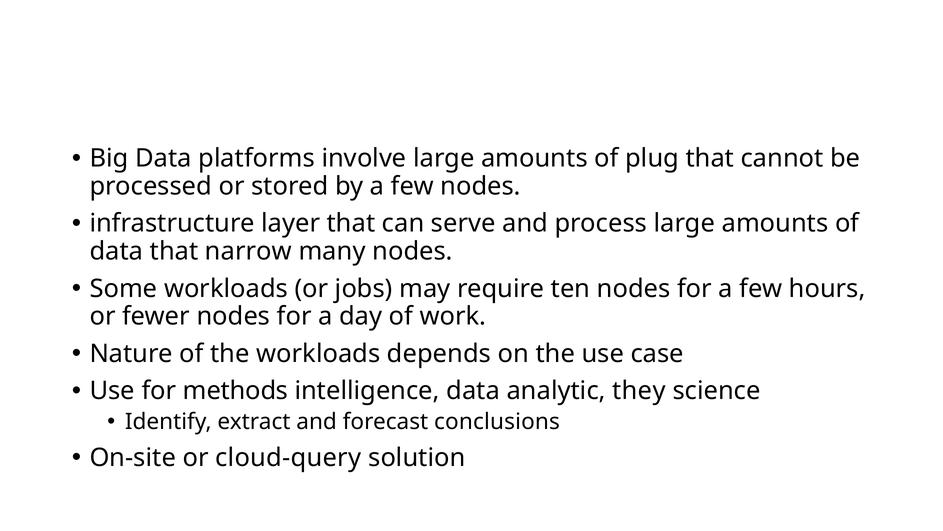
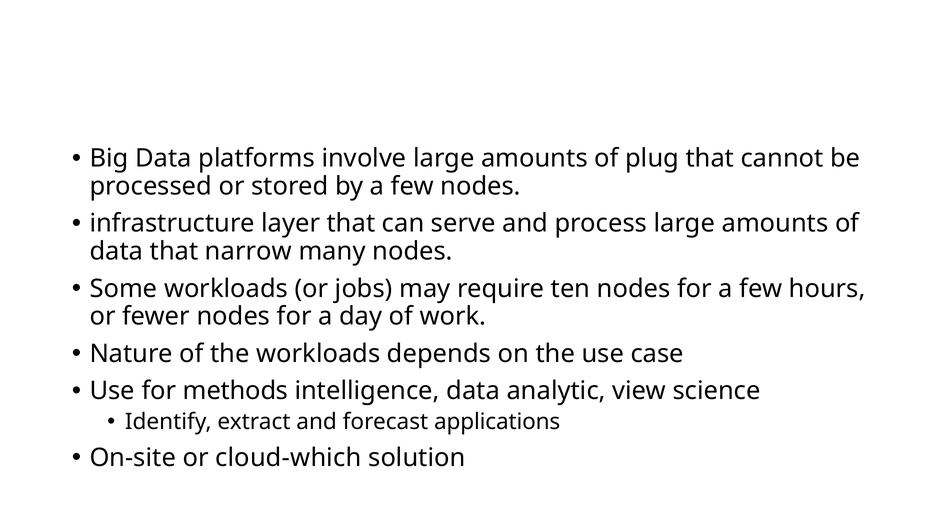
they: they -> view (639, 391)
conclusions: conclusions -> applications (497, 422)
cloud-query: cloud-query -> cloud-which (288, 457)
